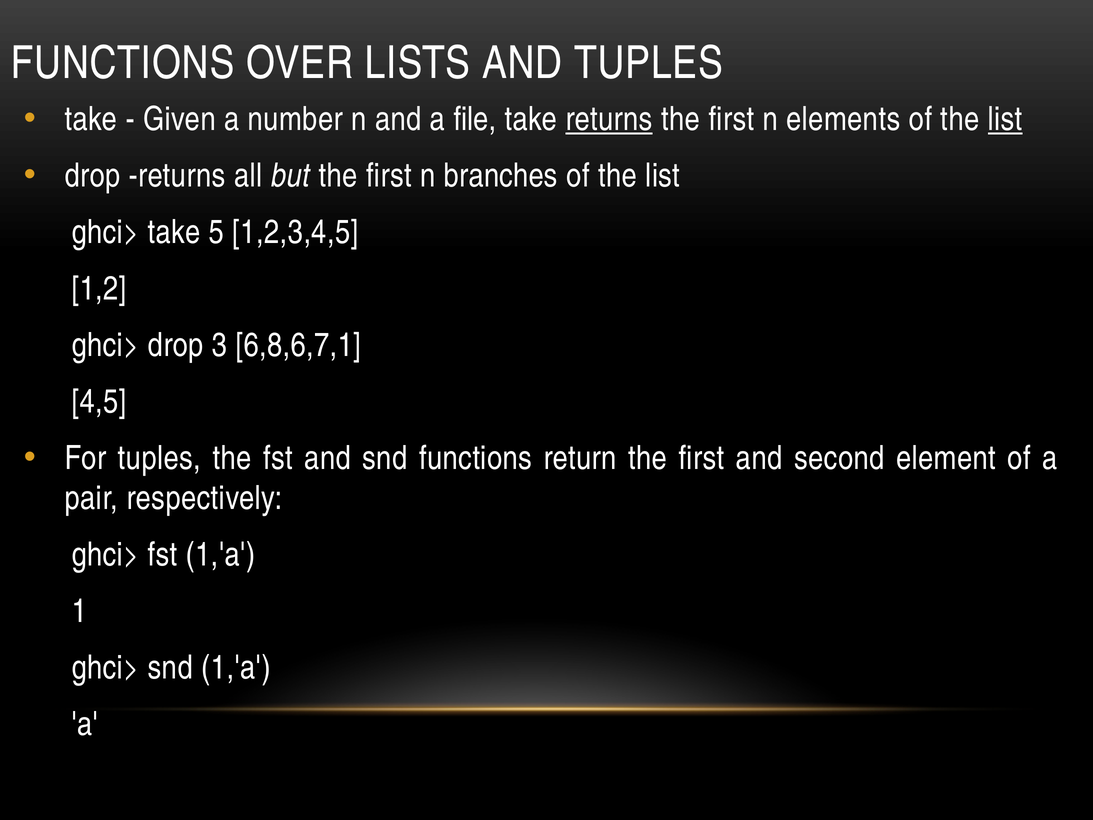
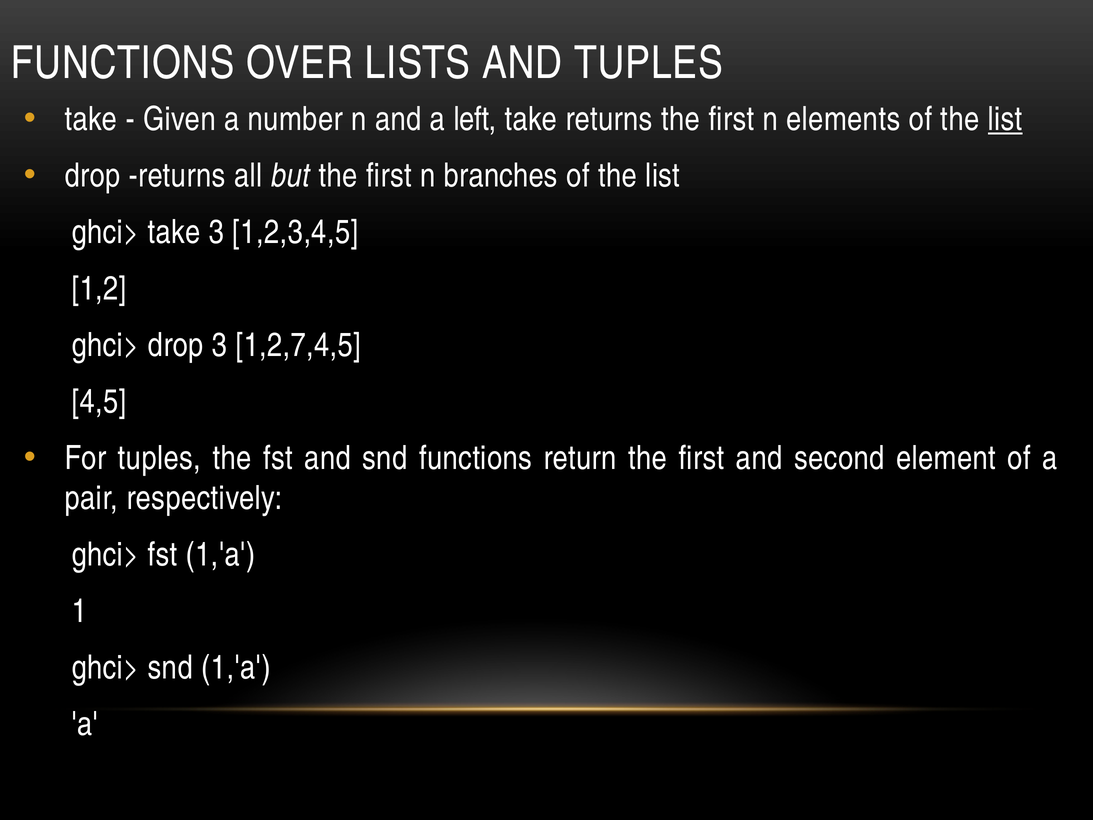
file: file -> left (475, 119)
returns underline: present -> none (609, 119)
take 5: 5 -> 3 (216, 232)
6,8,6,7,1: 6,8,6,7,1 -> 1,2,7,4,5 (299, 345)
